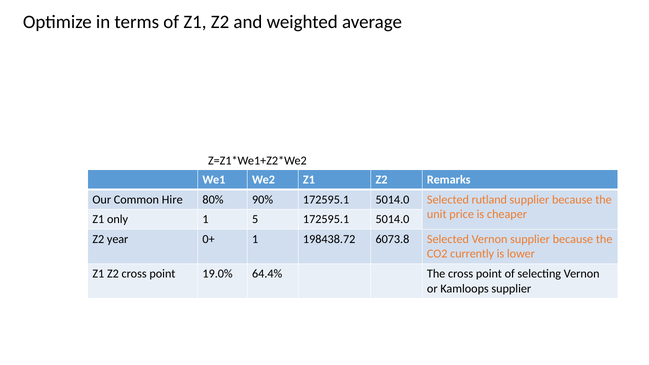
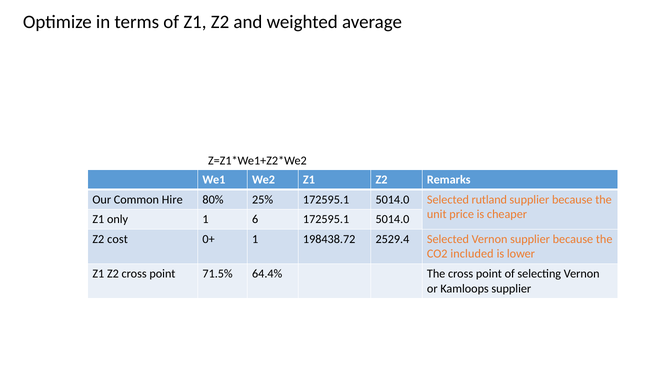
90%: 90% -> 25% (263, 200)
5: 5 -> 6 (255, 219)
year: year -> cost (117, 239)
6073.8: 6073.8 -> 2529.4 (392, 239)
currently: currently -> included (472, 254)
19.0%: 19.0% -> 71.5% (218, 274)
